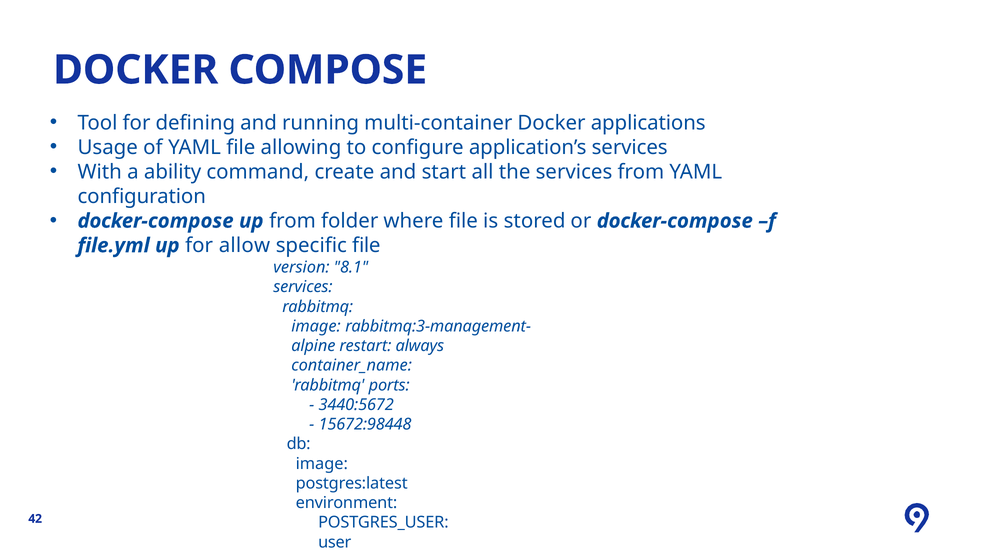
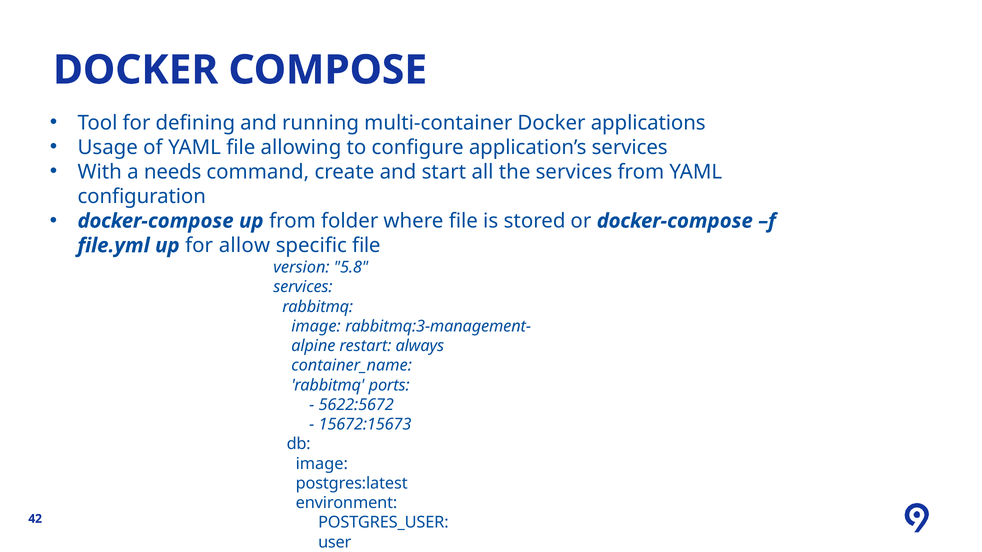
ability: ability -> needs (173, 172)
8.1: 8.1 -> 5.8 (351, 268)
3440:5672: 3440:5672 -> 5622:5672 (356, 405)
15672:98448: 15672:98448 -> 15672:15673 (365, 425)
